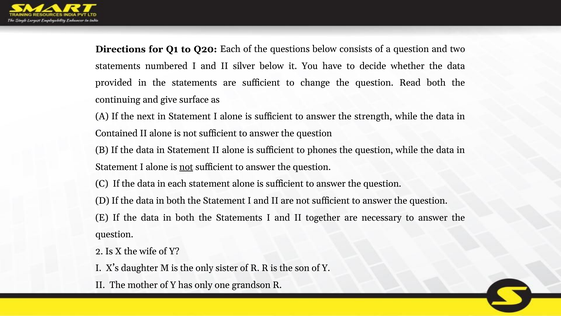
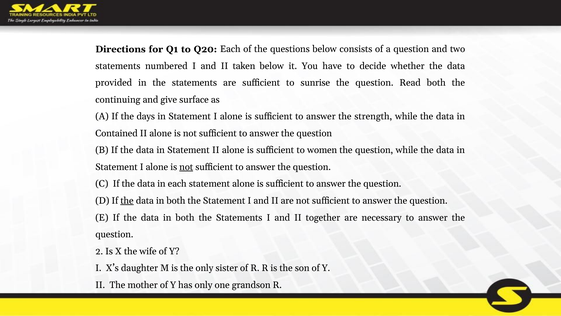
silver: silver -> taken (244, 66)
change: change -> sunrise (315, 83)
next: next -> days (146, 116)
phones: phones -> women (322, 150)
the underline: none -> present (127, 200)
